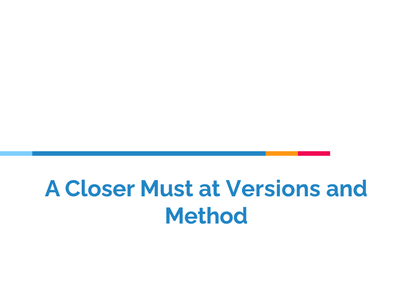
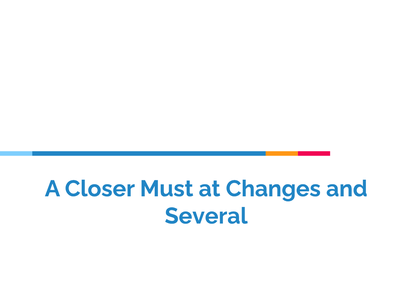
Versions: Versions -> Changes (273, 189)
Method: Method -> Several (206, 216)
